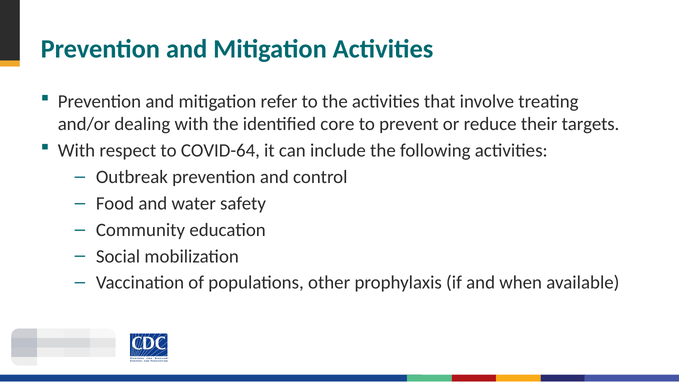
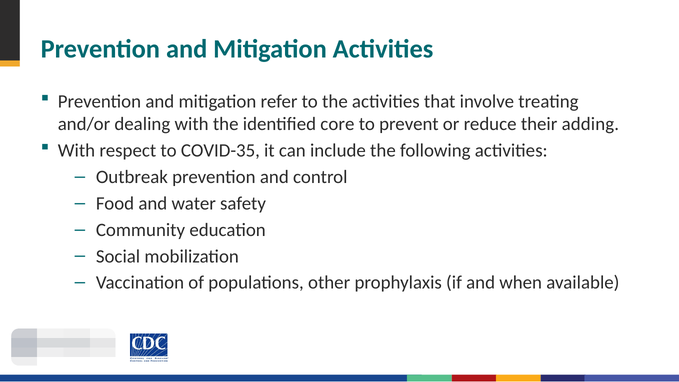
targets: targets -> adding (590, 124)
COVID-64: COVID-64 -> COVID-35 (220, 151)
